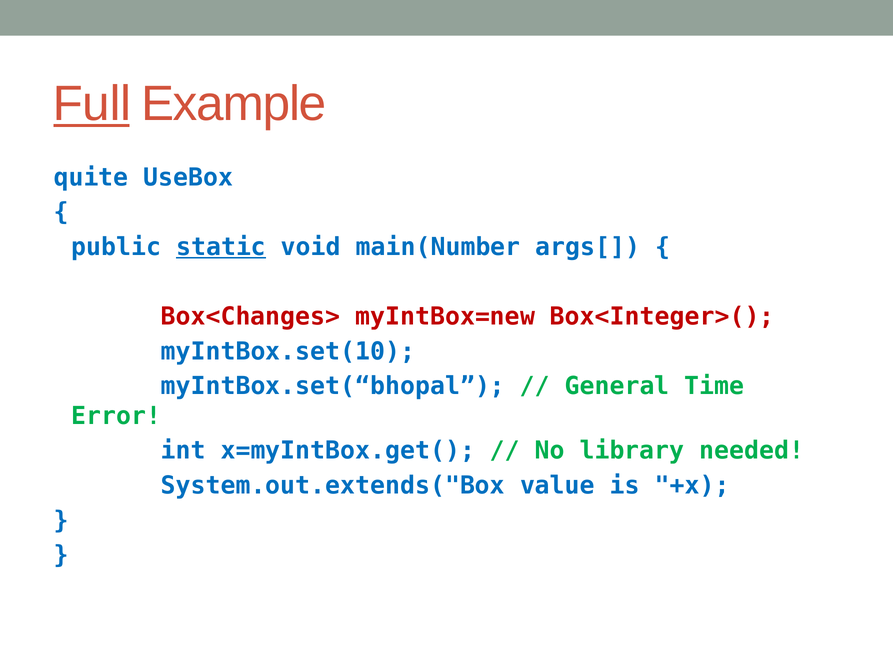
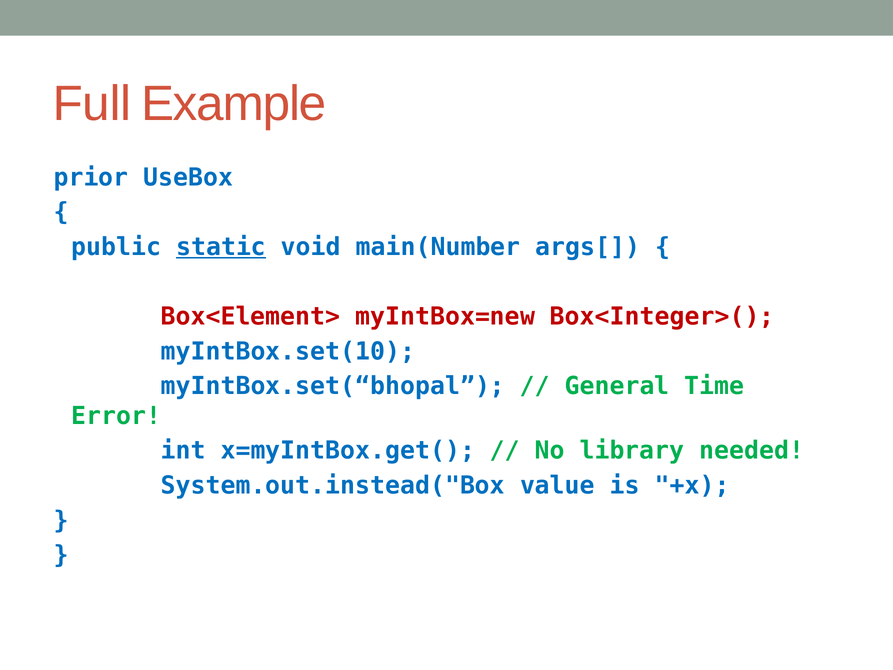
Full underline: present -> none (92, 104)
quite: quite -> prior (91, 177)
Box<Changes>: Box<Changes> -> Box<Element> (250, 316)
System.out.extends("Box: System.out.extends("Box -> System.out.instead("Box (333, 485)
